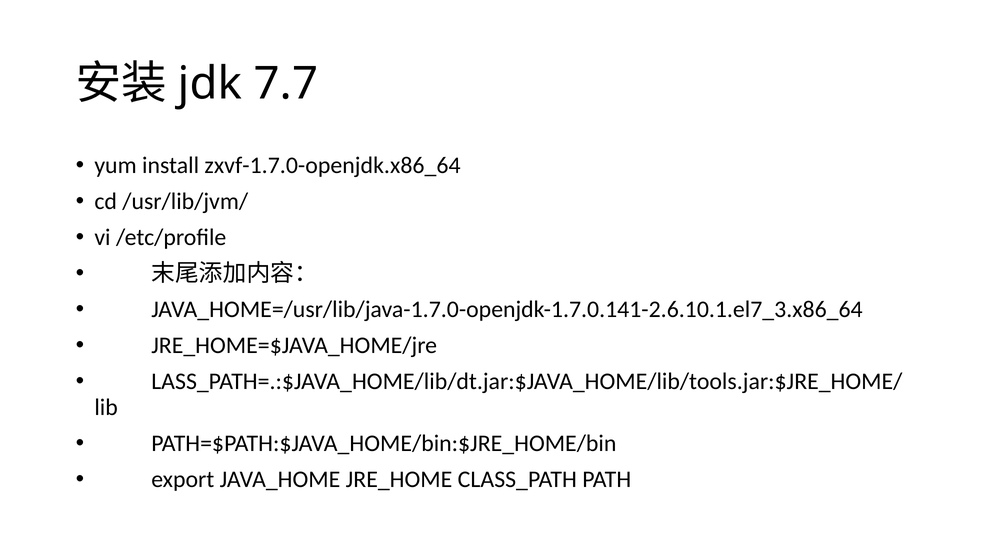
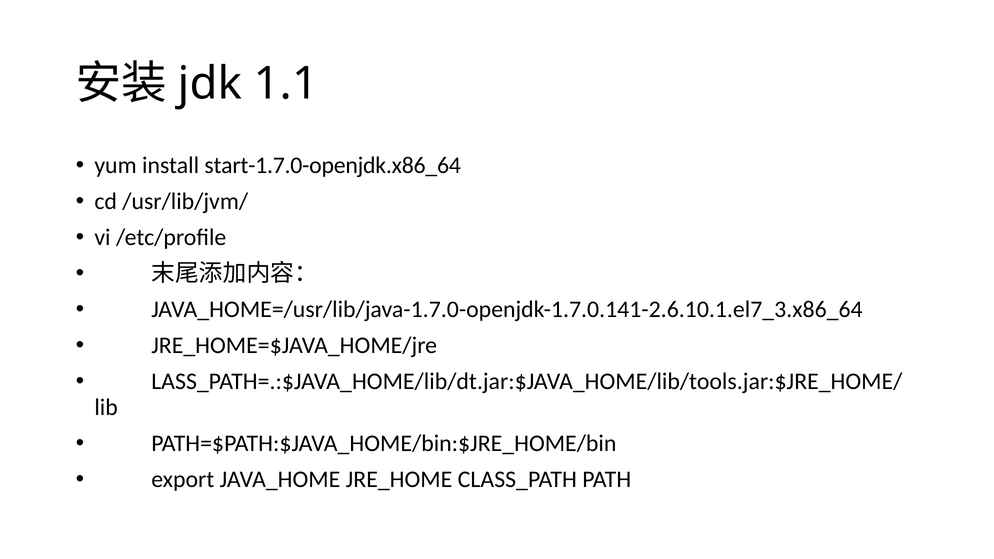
7.7: 7.7 -> 1.1 (286, 83)
zxvf-1.7.0-openjdk.x86_64: zxvf-1.7.0-openjdk.x86_64 -> start-1.7.0-openjdk.x86_64 (333, 165)
